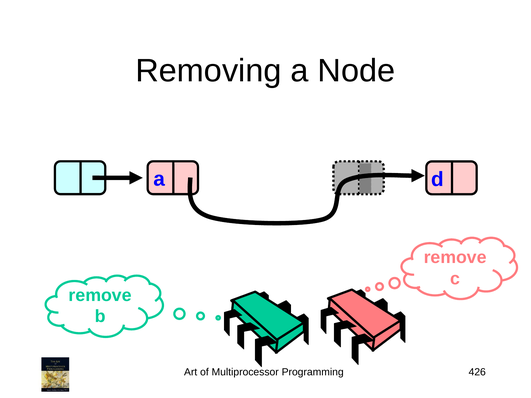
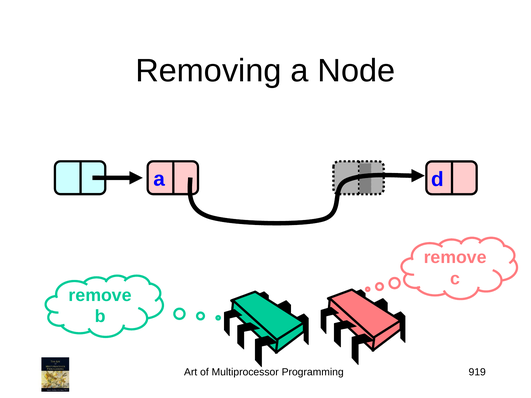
426: 426 -> 919 (477, 372)
